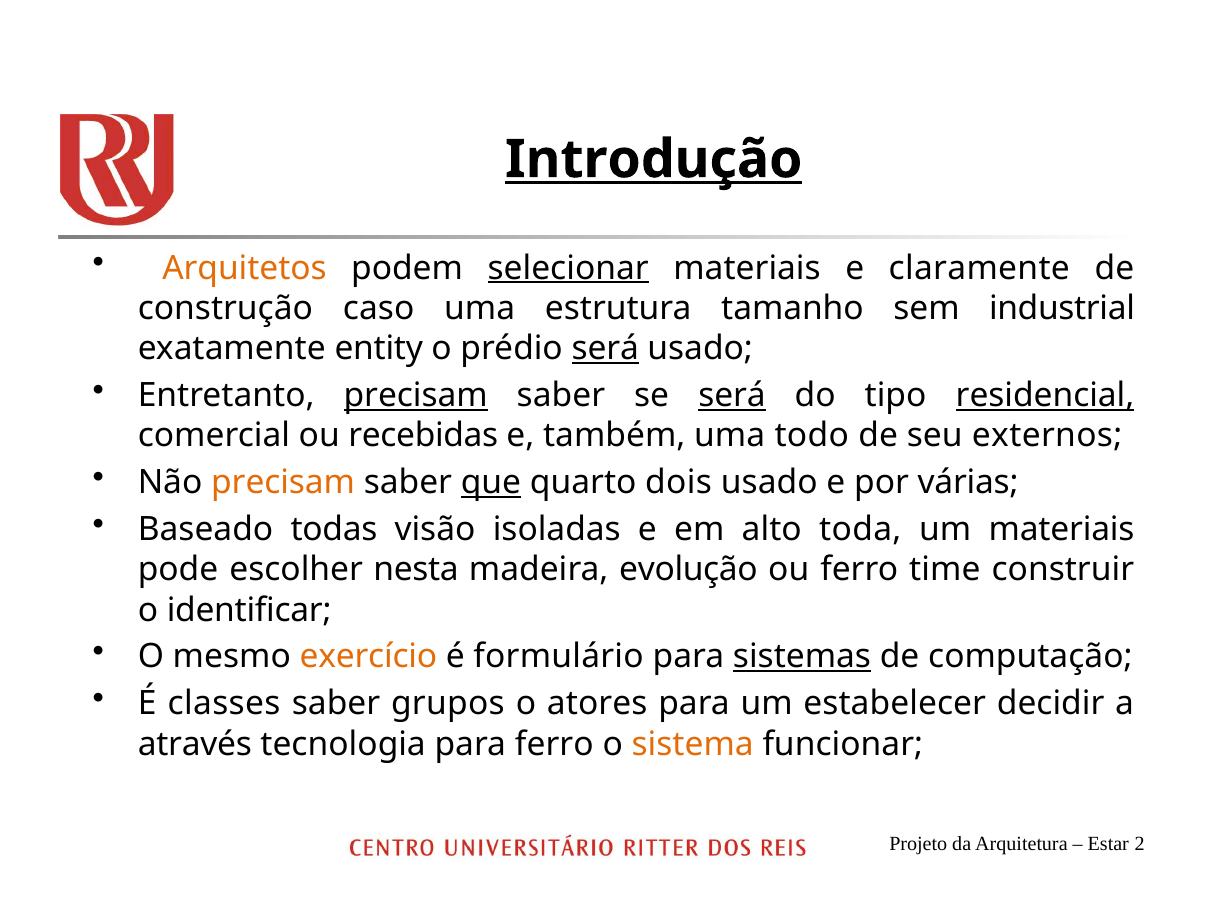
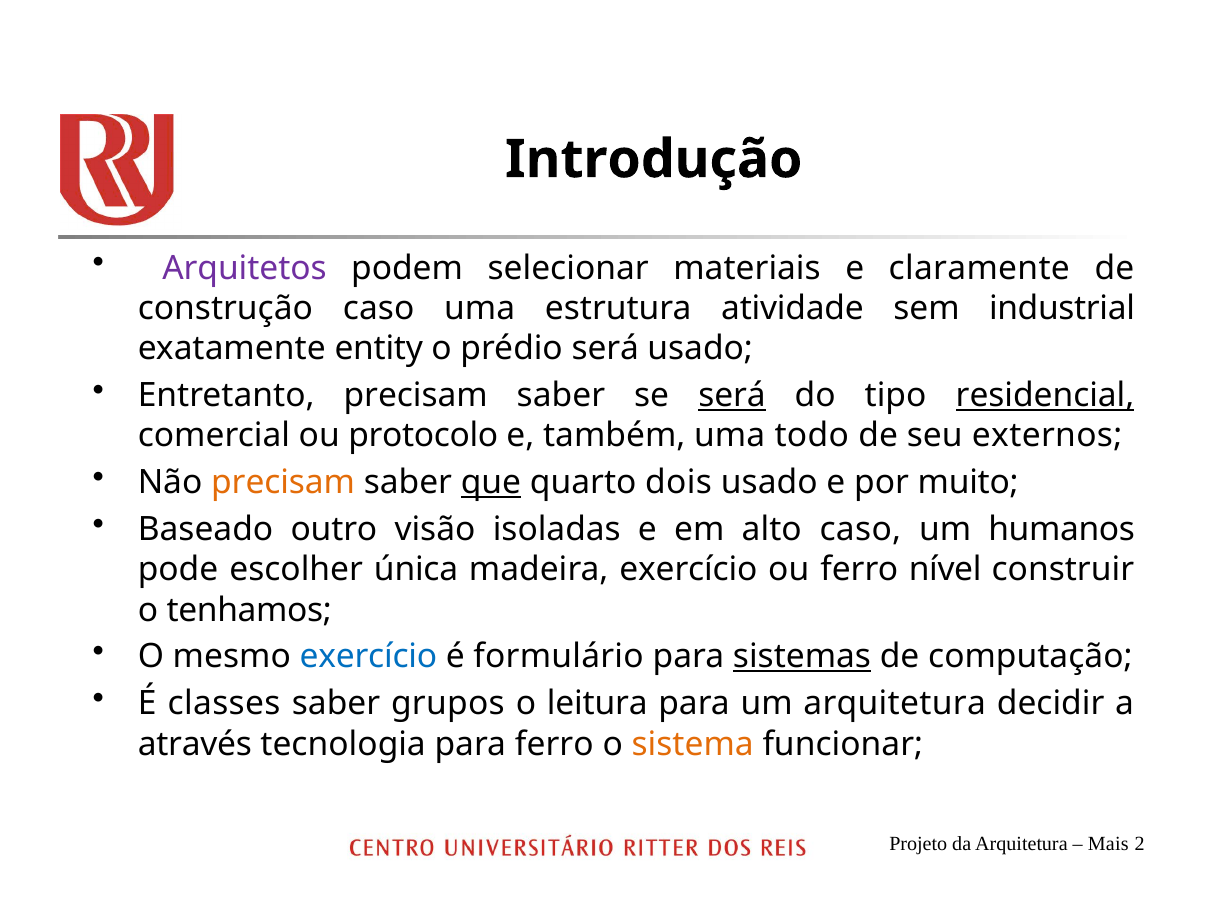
Introdução underline: present -> none (654, 160)
Arquitetos colour: orange -> purple (244, 268)
selecionar underline: present -> none (568, 268)
tamanho: tamanho -> atividade (793, 308)
será underline: present -> none (605, 349)
precisam underline: present -> none (416, 395)
recebidas: recebidas -> protocolo (423, 436)
várias: várias -> muito (968, 483)
todas: todas -> outro (334, 530)
alto toda: toda -> caso (860, 530)
um materiais: materiais -> humanos (1062, 530)
nesta: nesta -> única (416, 570)
madeira evolução: evolução -> exercício (688, 570)
time: time -> nível (945, 570)
identificar: identificar -> tenhamos (249, 610)
exercício colour: orange -> blue (368, 657)
atores: atores -> leitura (597, 704)
um estabelecer: estabelecer -> arquitetura (895, 704)
Estar: Estar -> Mais (1108, 844)
